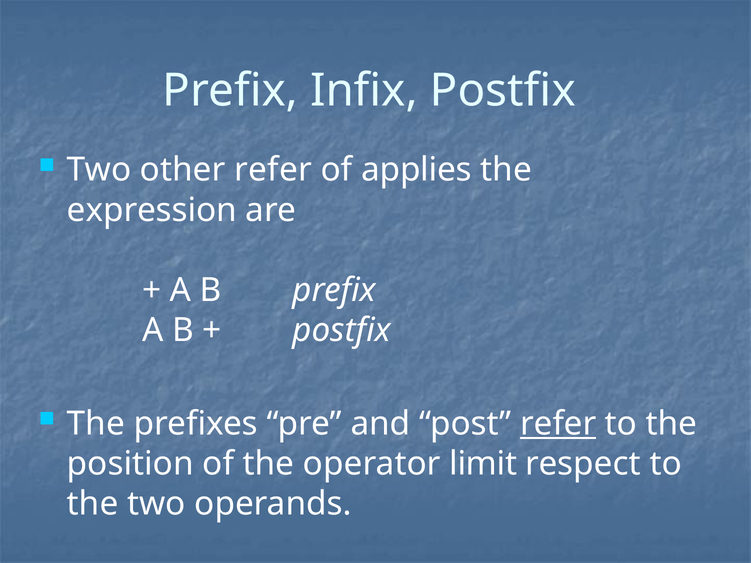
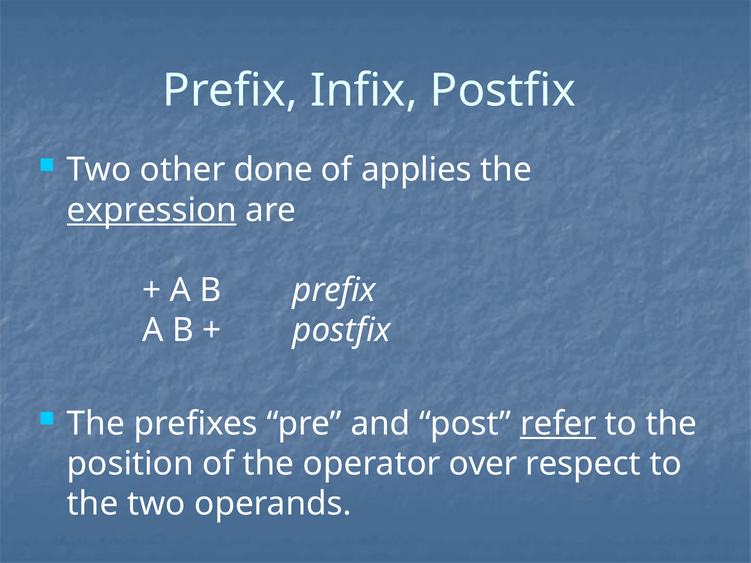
other refer: refer -> done (273, 170)
expression underline: none -> present (152, 210)
limit: limit -> over (483, 464)
